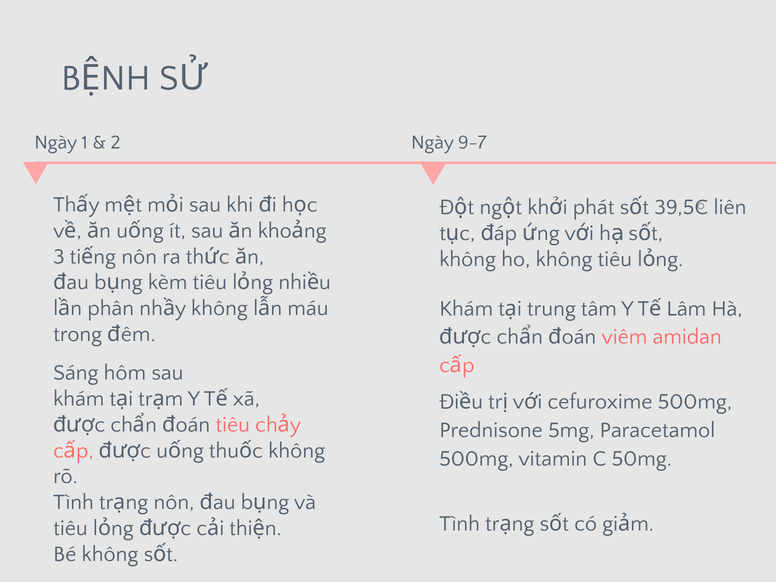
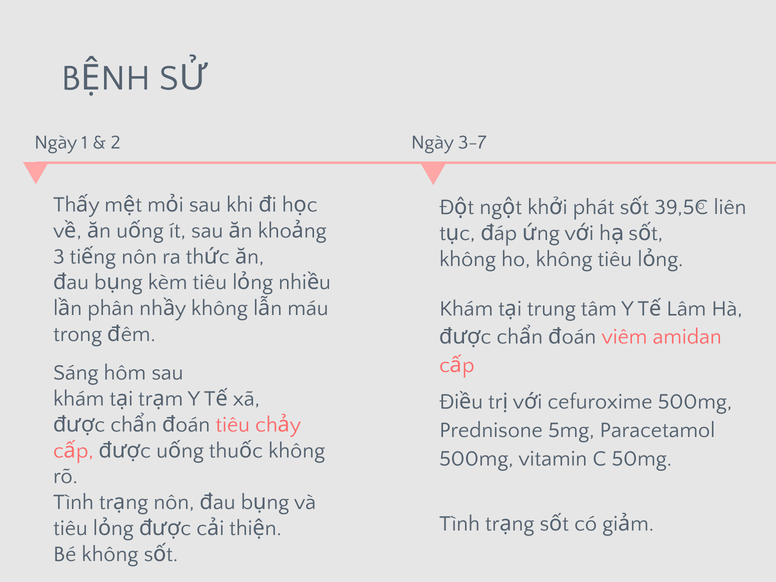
9-7: 9-7 -> 3-7 (472, 142)
